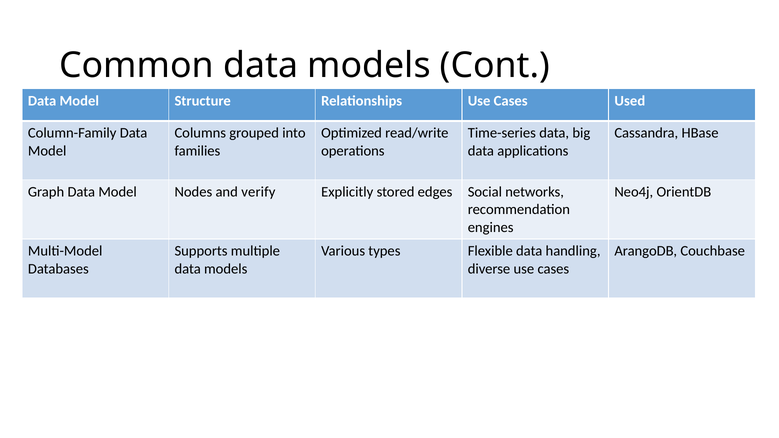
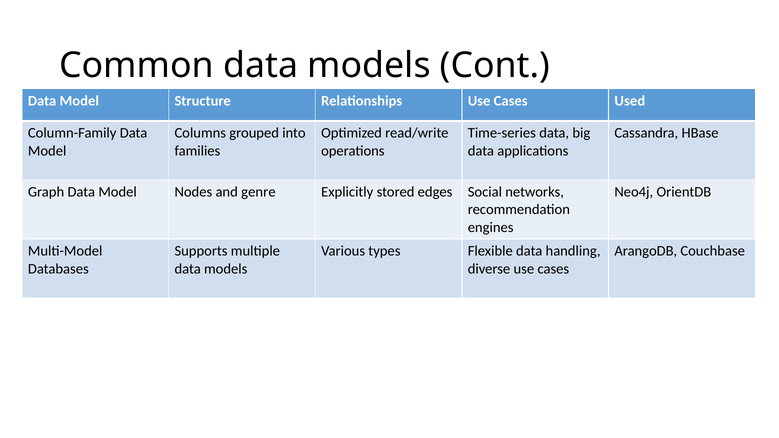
verify: verify -> genre (258, 192)
